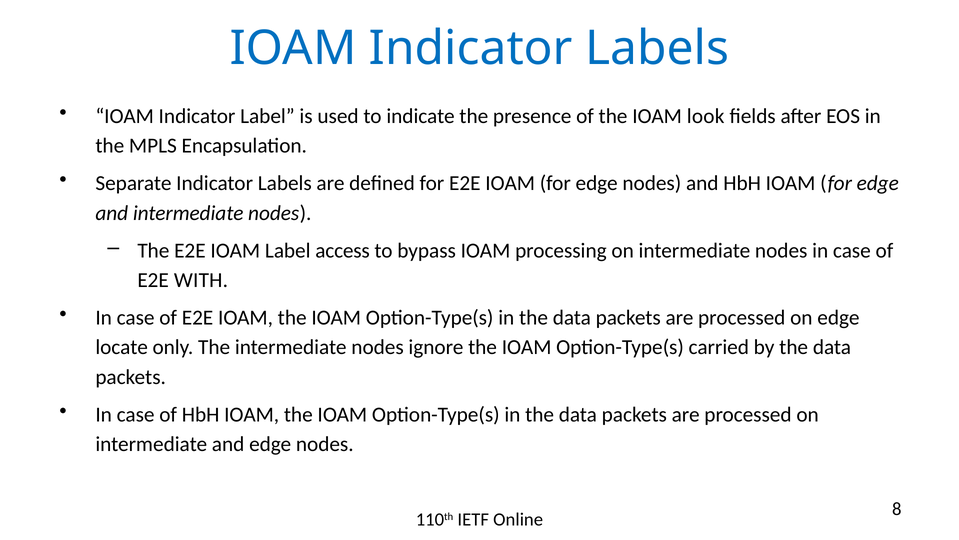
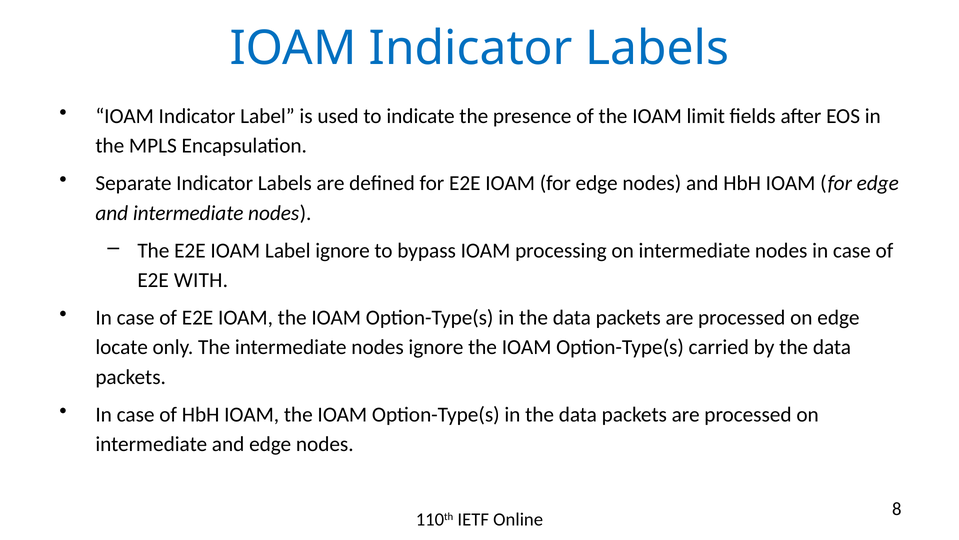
look: look -> limit (706, 116)
Label access: access -> ignore (343, 250)
